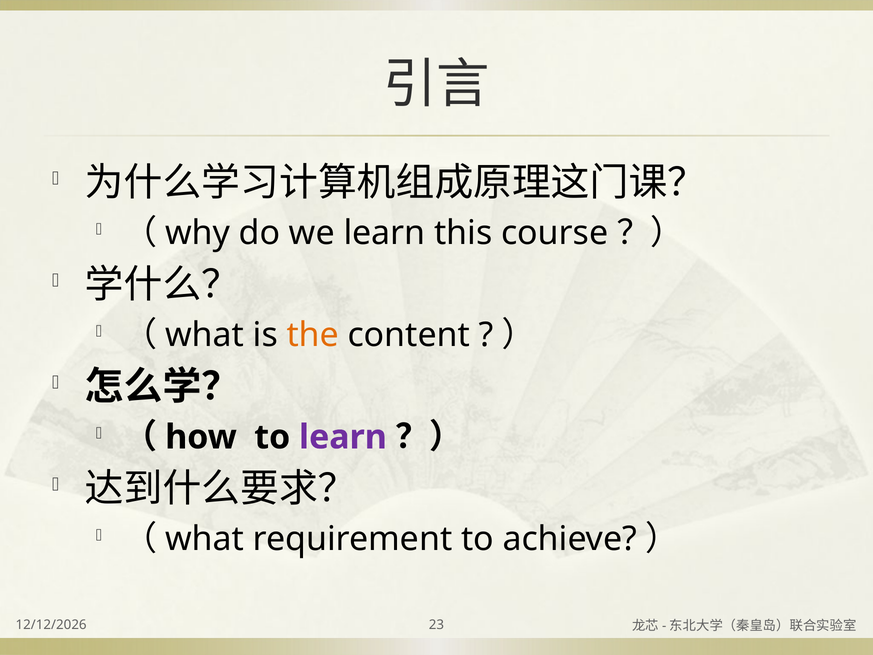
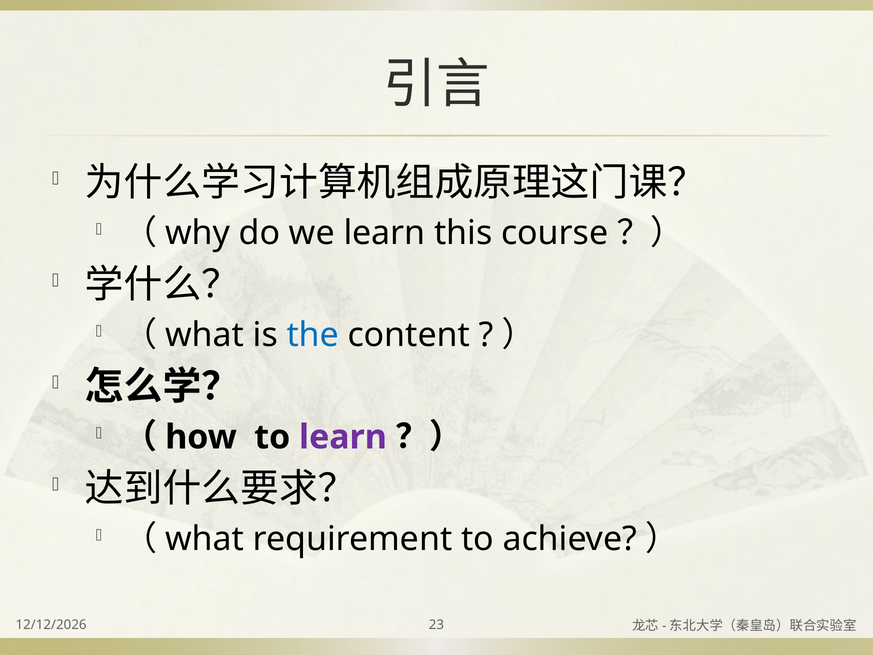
the colour: orange -> blue (313, 335)
